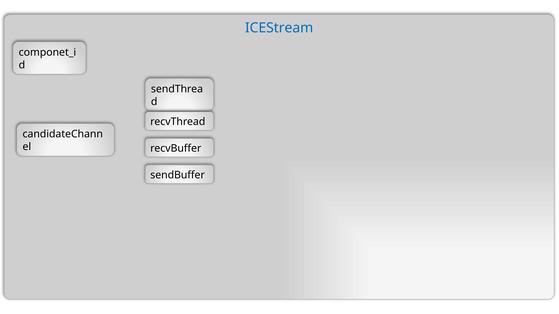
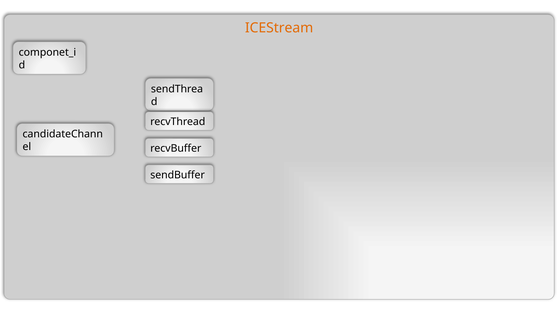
ICEStream colour: blue -> orange (279, 28)
